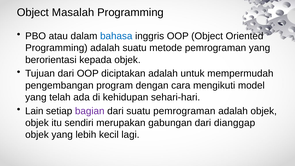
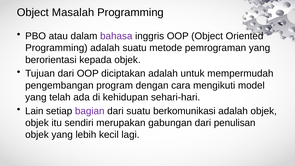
bahasa colour: blue -> purple (116, 36)
suatu pemrograman: pemrograman -> berkomunikasi (184, 111)
dianggap: dianggap -> penulisan (235, 123)
